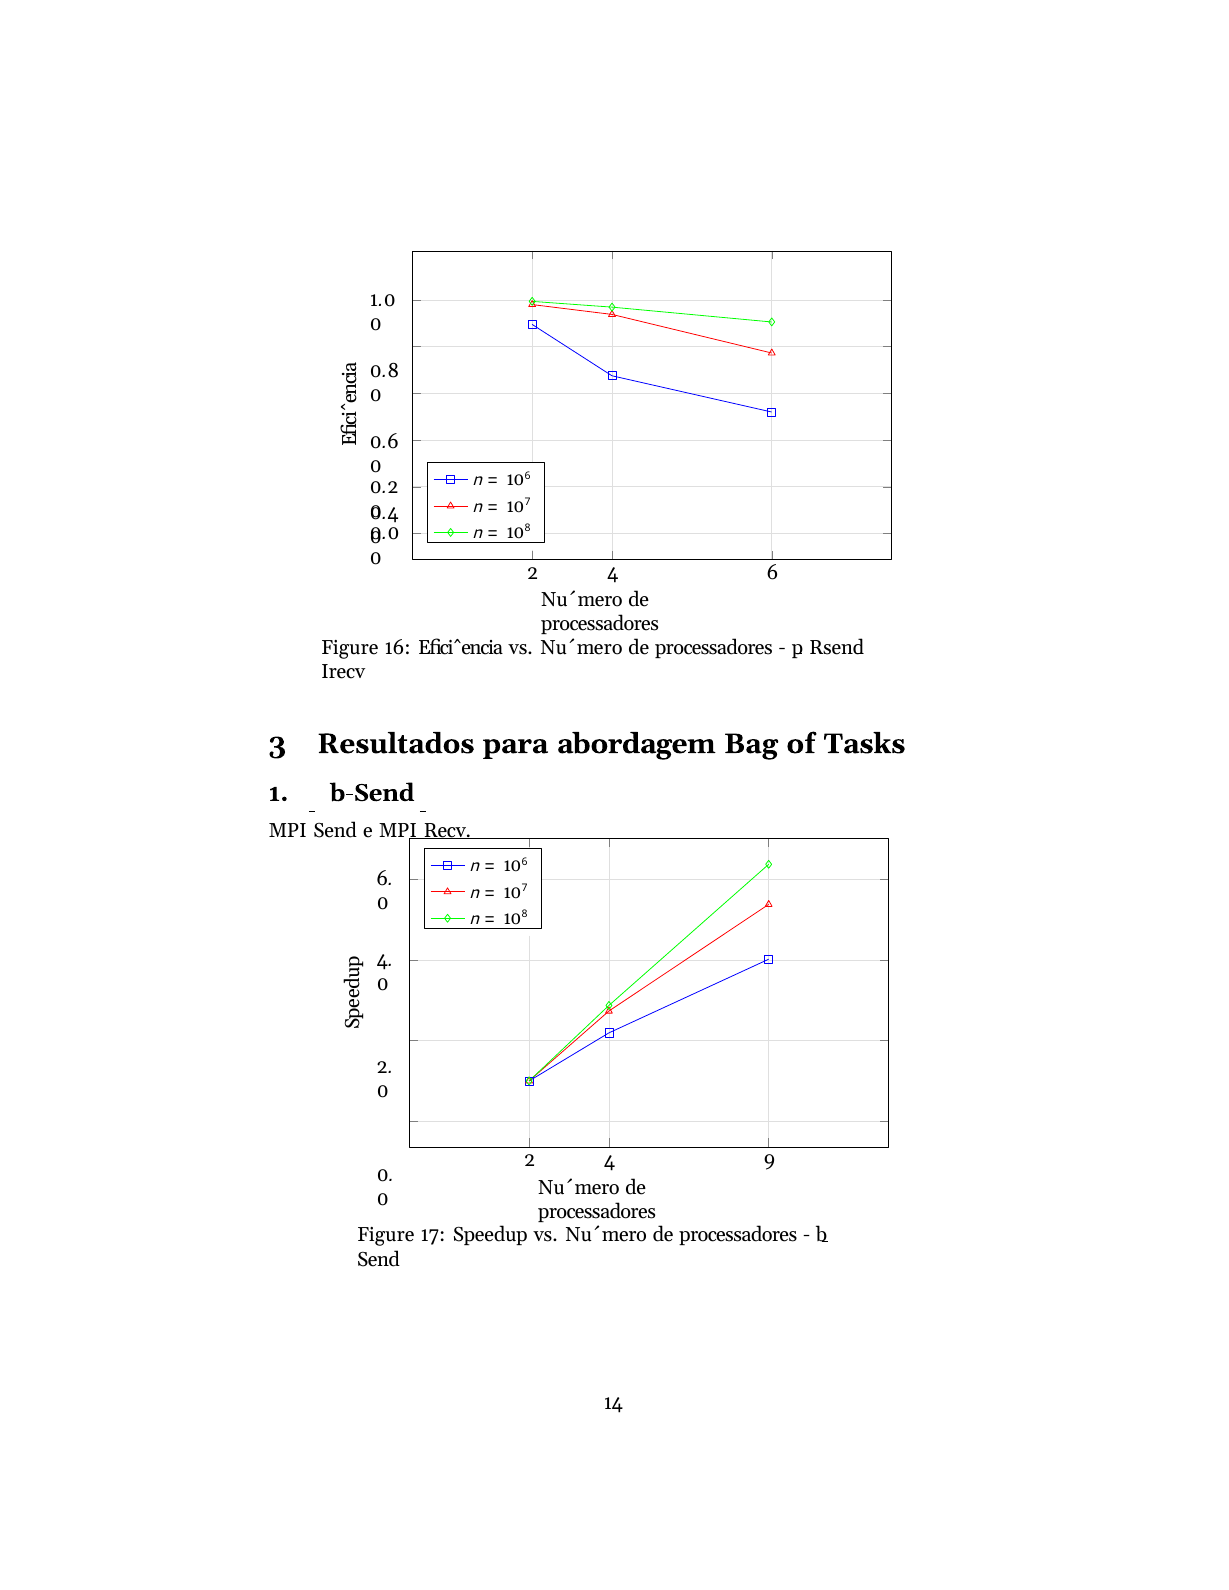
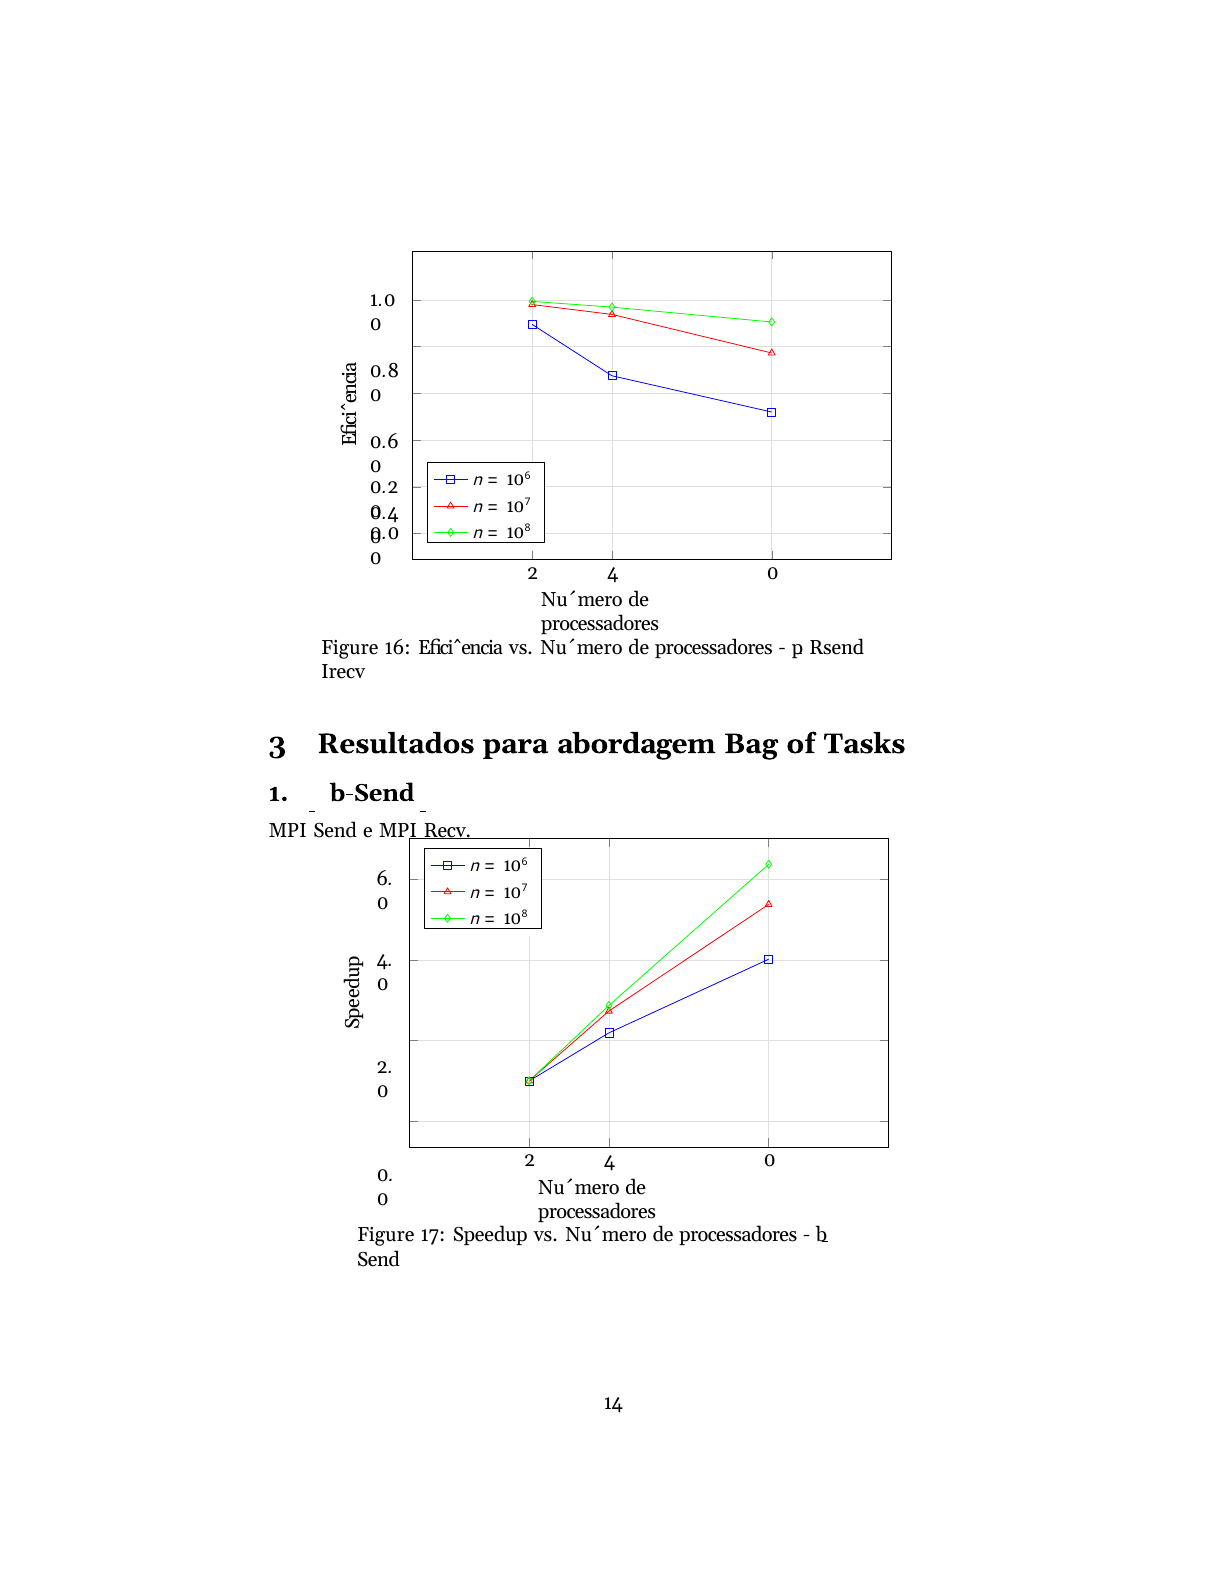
6: 6 -> 0 (773, 573)
9: 9 -> 0 (770, 1161)
